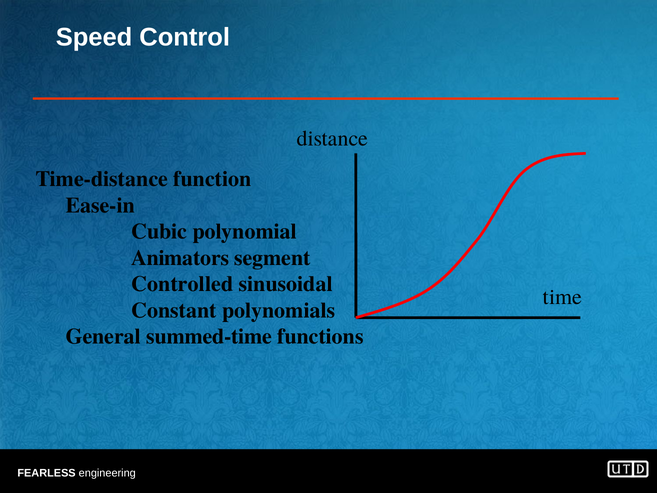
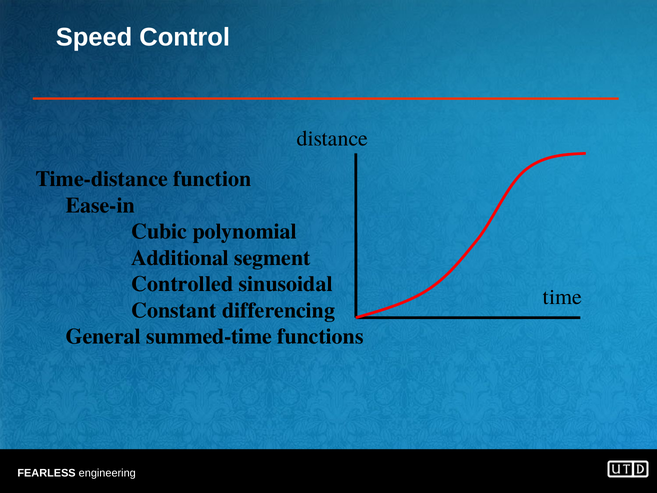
Animators: Animators -> Additional (180, 258)
polynomials: polynomials -> differencing (279, 310)
